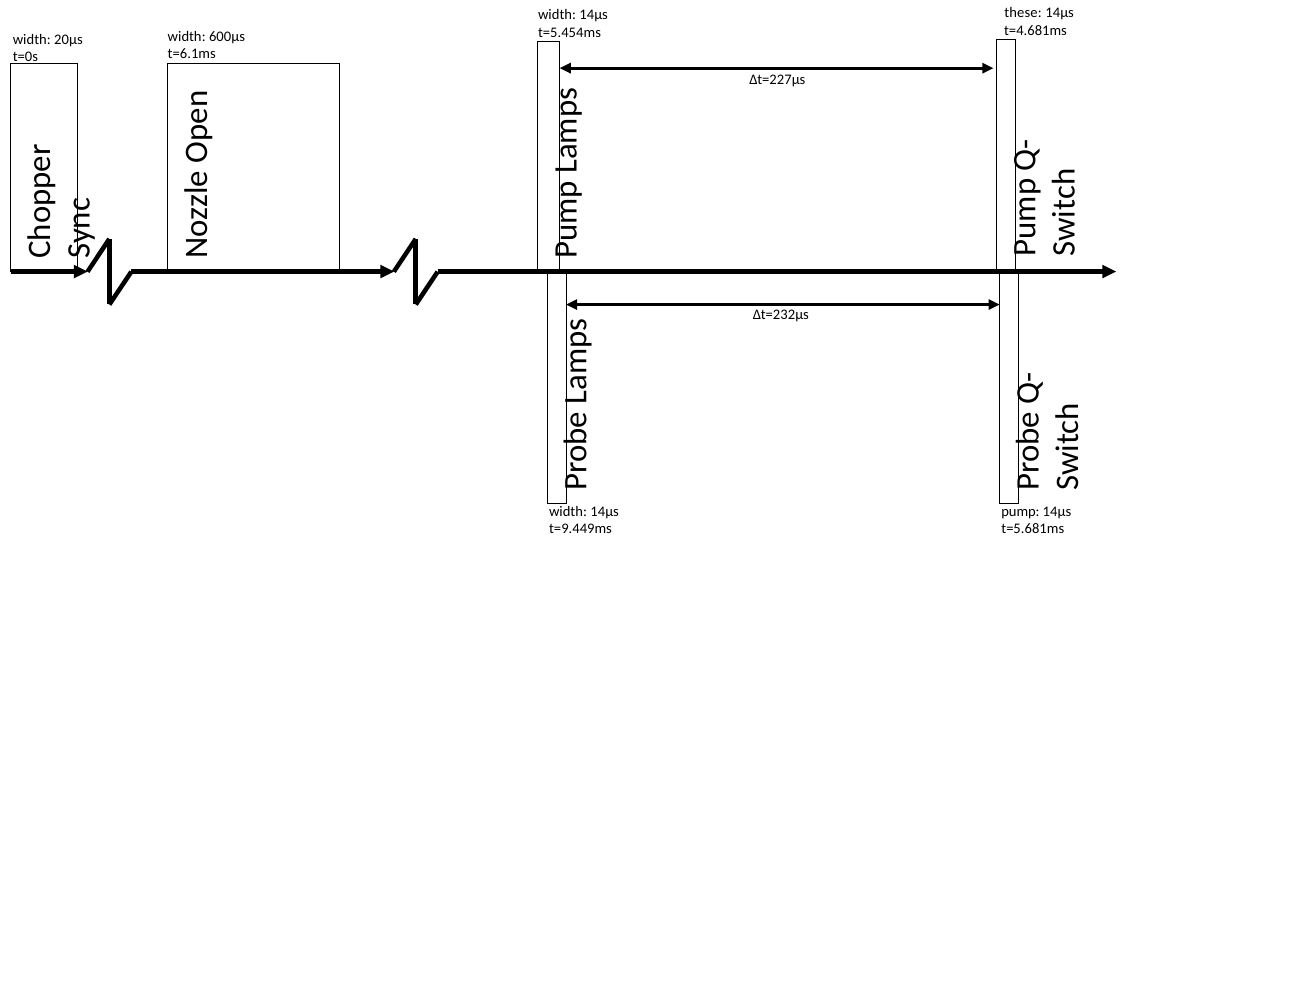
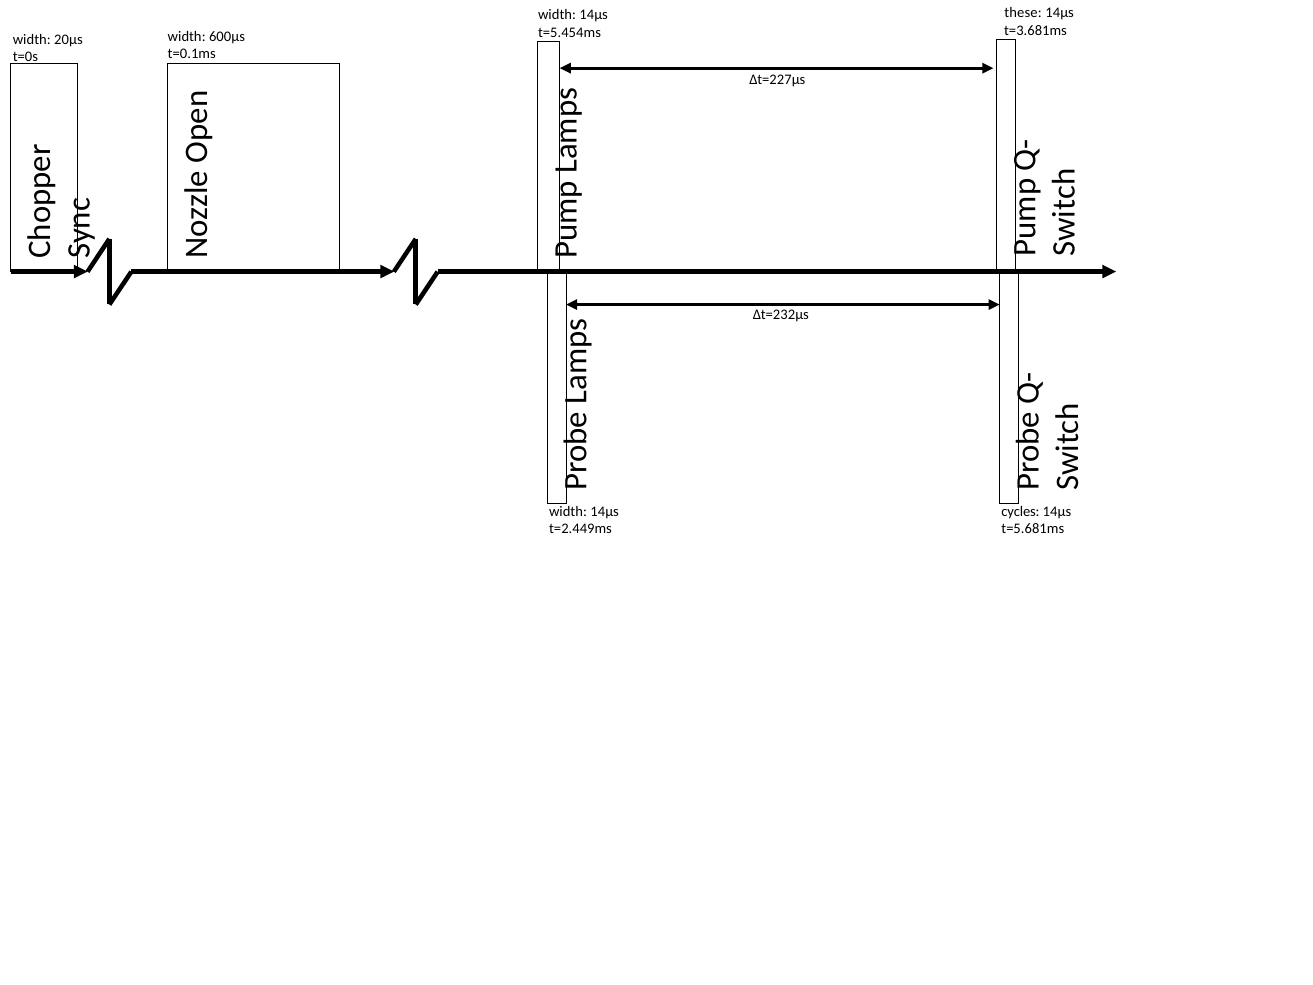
t=4.681ms: t=4.681ms -> t=3.681ms (1036, 30)
t=6.1ms: t=6.1ms -> t=0.1ms (192, 54)
pump: pump -> cycles (1021, 511)
t=9.449ms: t=9.449ms -> t=2.449ms (581, 529)
